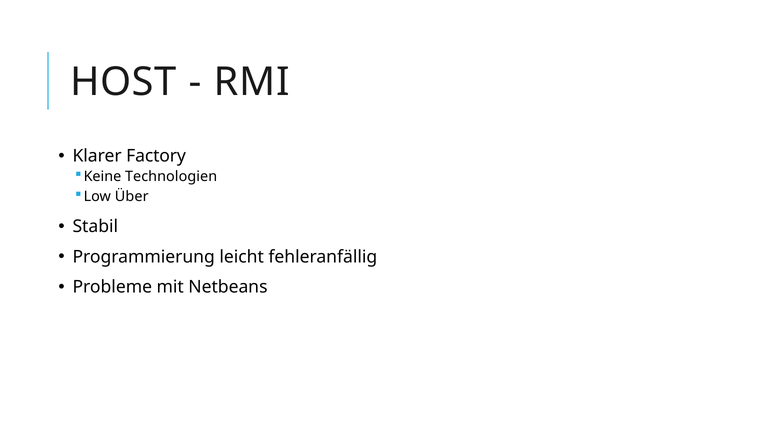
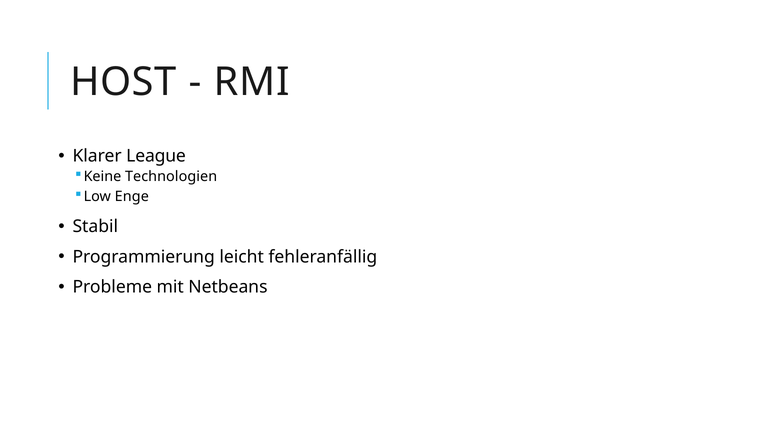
Factory: Factory -> League (156, 156)
Über: Über -> Enge (132, 197)
